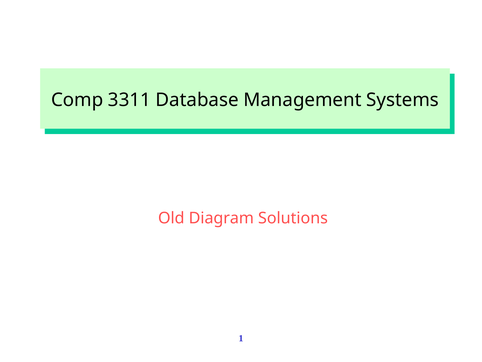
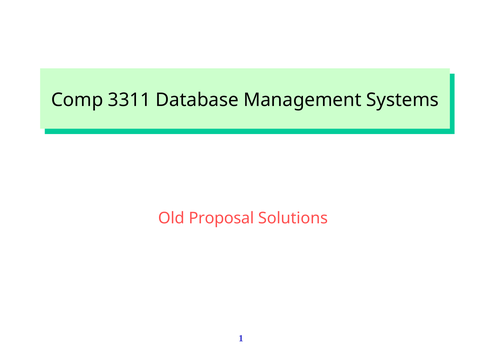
Diagram: Diagram -> Proposal (221, 218)
